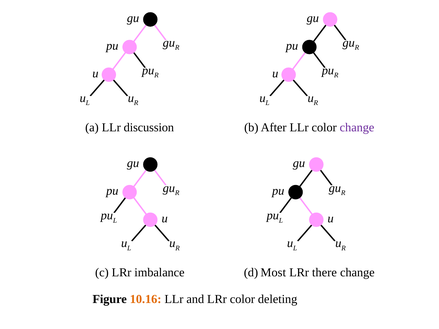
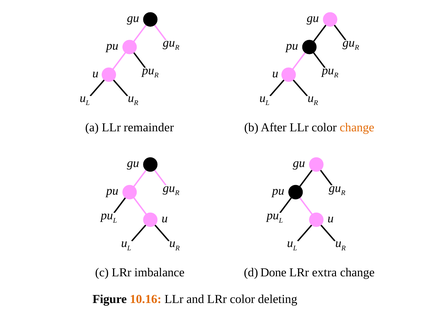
discussion: discussion -> remainder (149, 127)
change colour: purple -> orange (357, 127)
Most: Most -> Done (273, 273)
there: there -> extra (324, 273)
